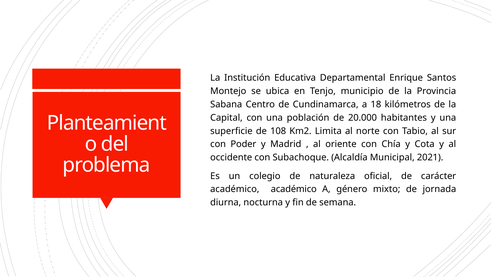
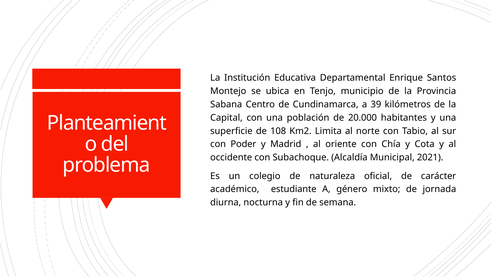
18: 18 -> 39 (376, 104)
académico académico: académico -> estudiante (294, 189)
